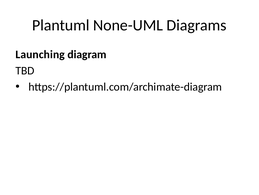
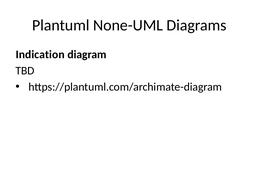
Launching: Launching -> Indication (40, 54)
